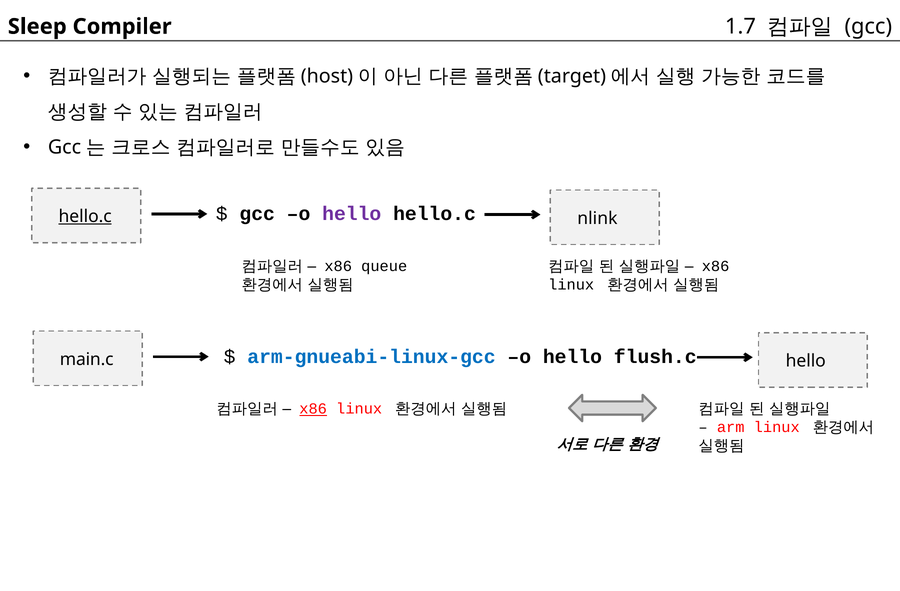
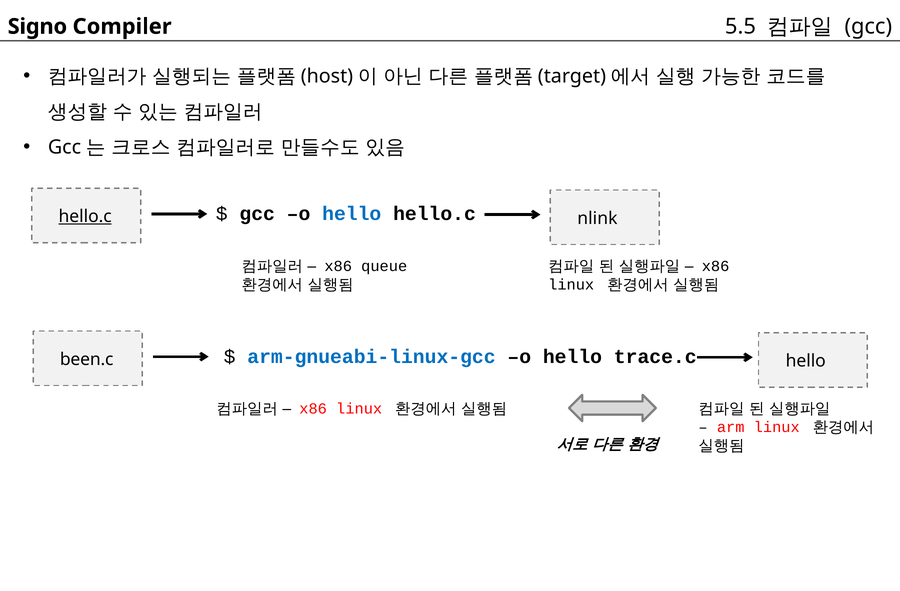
Sleep: Sleep -> Signo (37, 27)
1.7: 1.7 -> 5.5 (740, 27)
hello colour: purple -> blue (352, 214)
main.c: main.c -> been.c (87, 359)
flush.c: flush.c -> trace.c (655, 357)
x86 underline: present -> none (313, 409)
